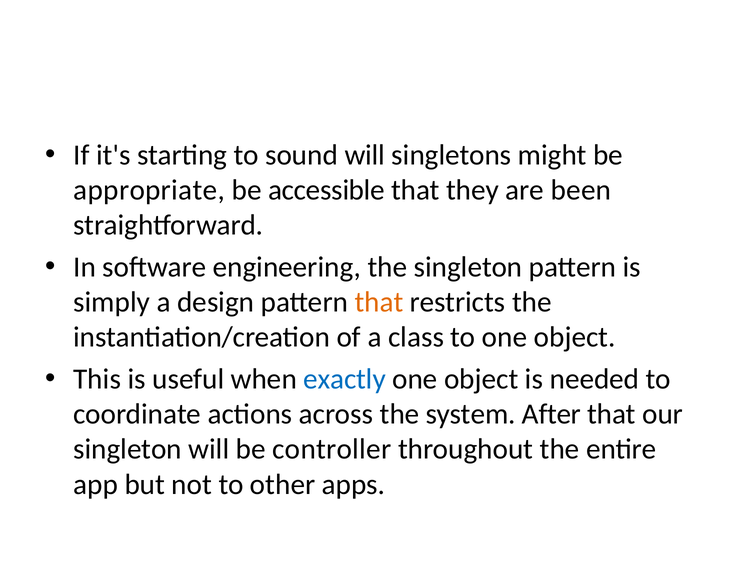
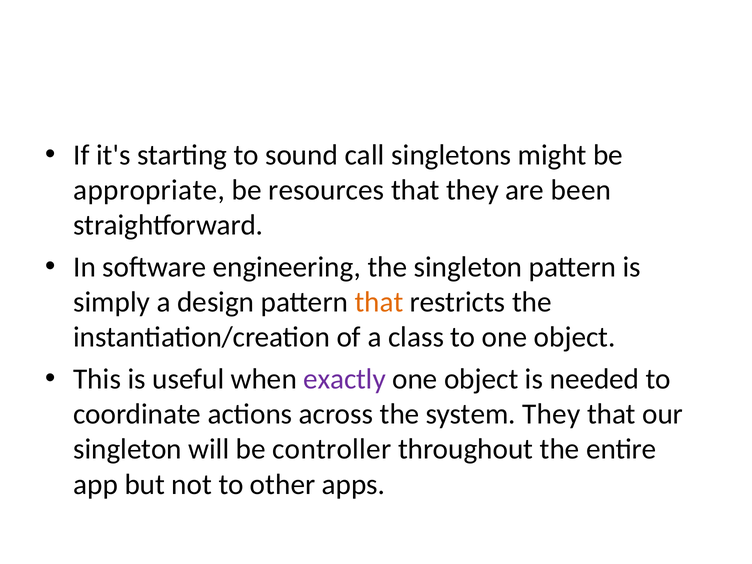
sound will: will -> call (365, 155)
accessible: accessible -> resources (326, 190)
exactly colour: blue -> purple (345, 379)
system After: After -> They (551, 414)
